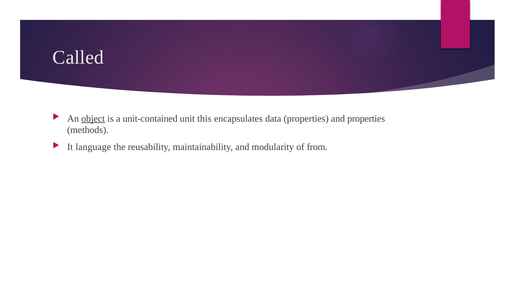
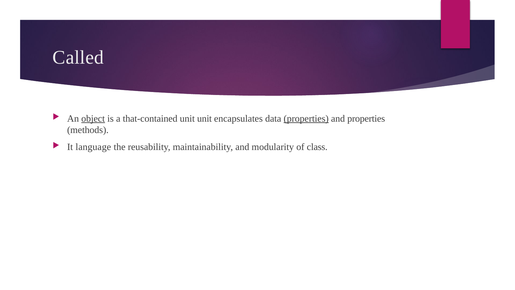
unit-contained: unit-contained -> that-contained (150, 118)
unit this: this -> unit (204, 118)
properties underline: none -> present (306, 118)
from: from -> class (317, 147)
